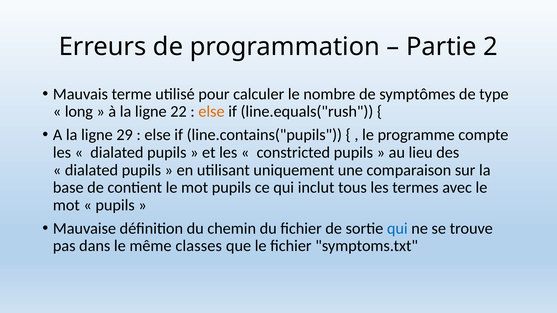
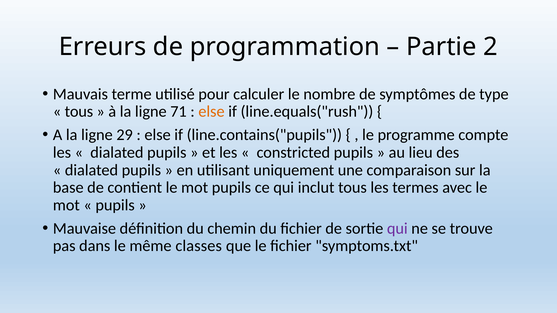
long: long -> tous (79, 112)
22: 22 -> 71 (178, 112)
qui colour: blue -> purple (397, 229)
